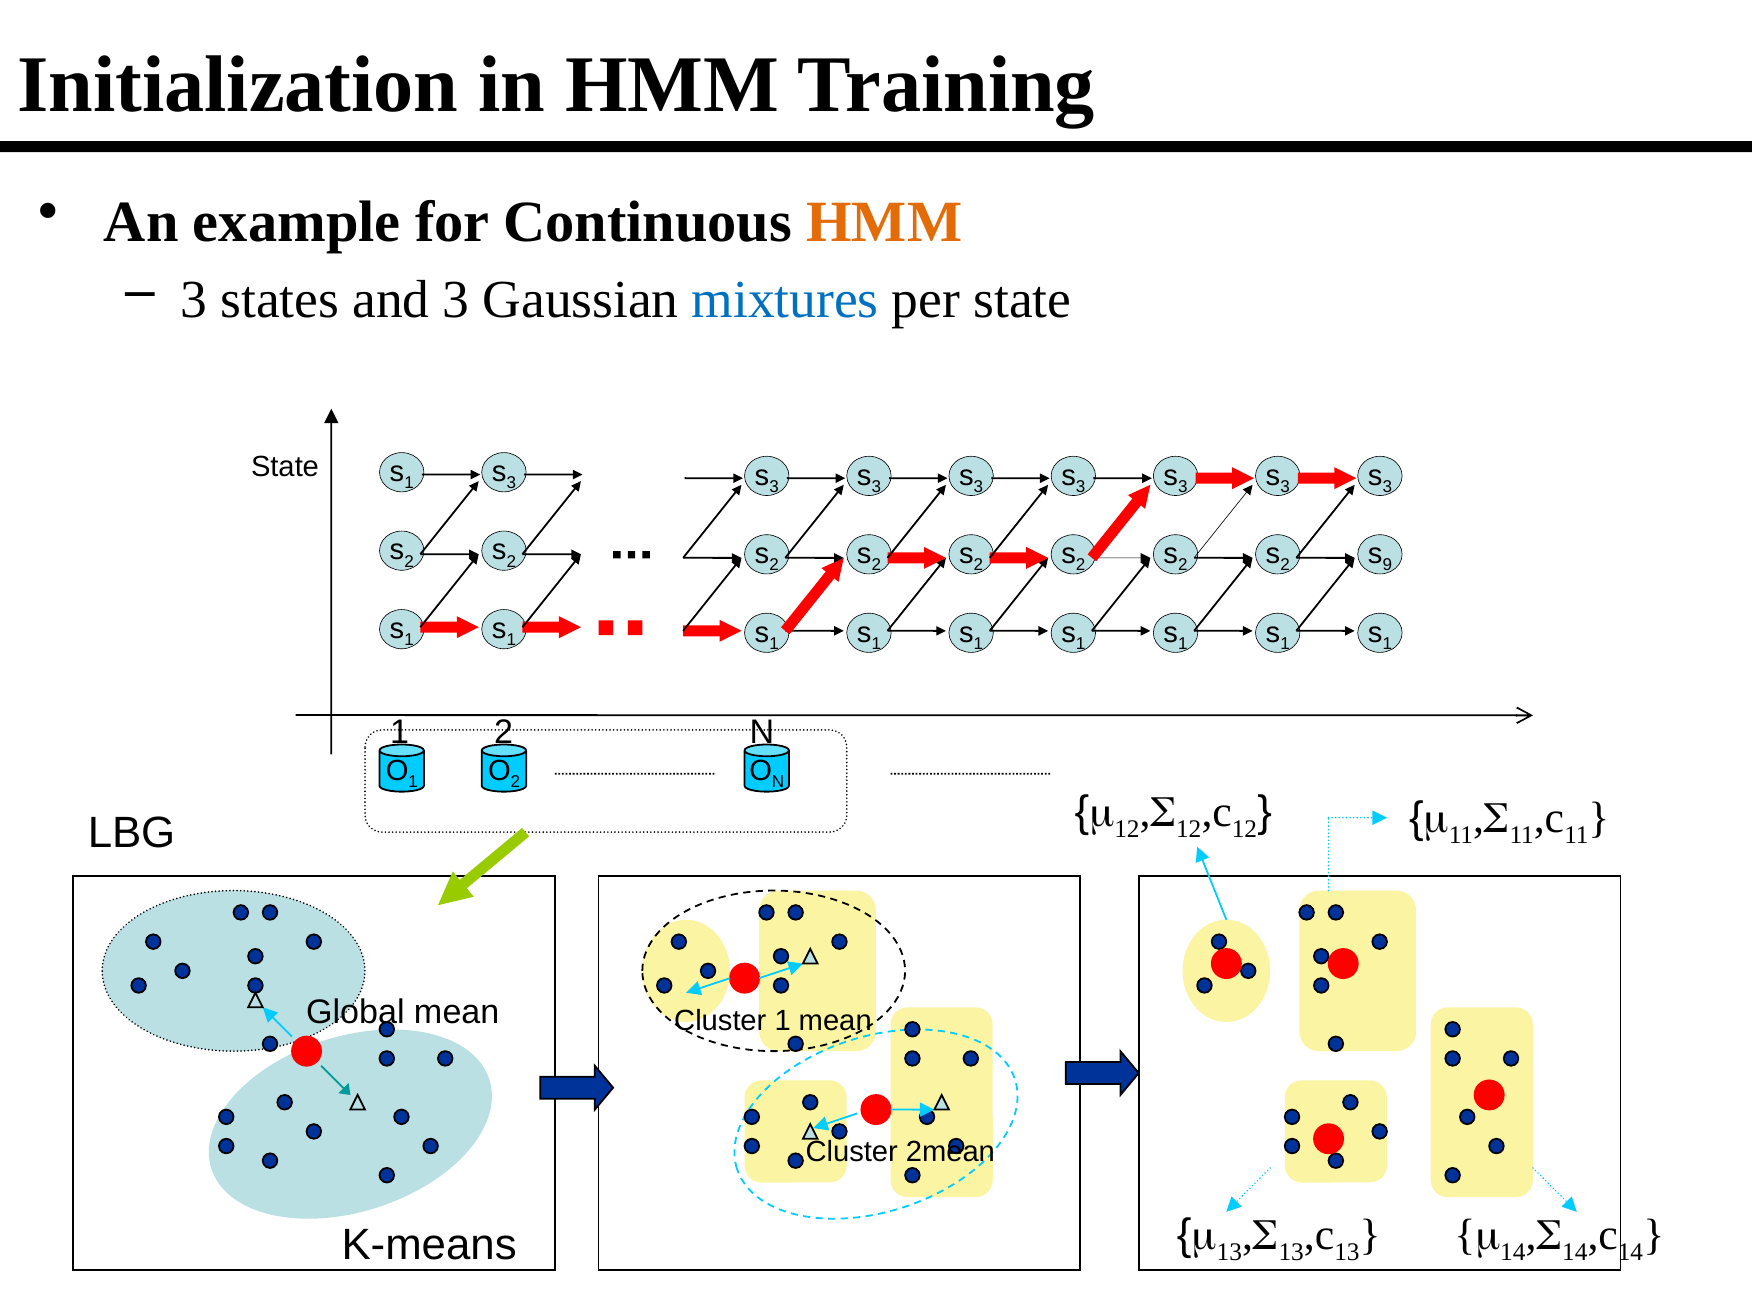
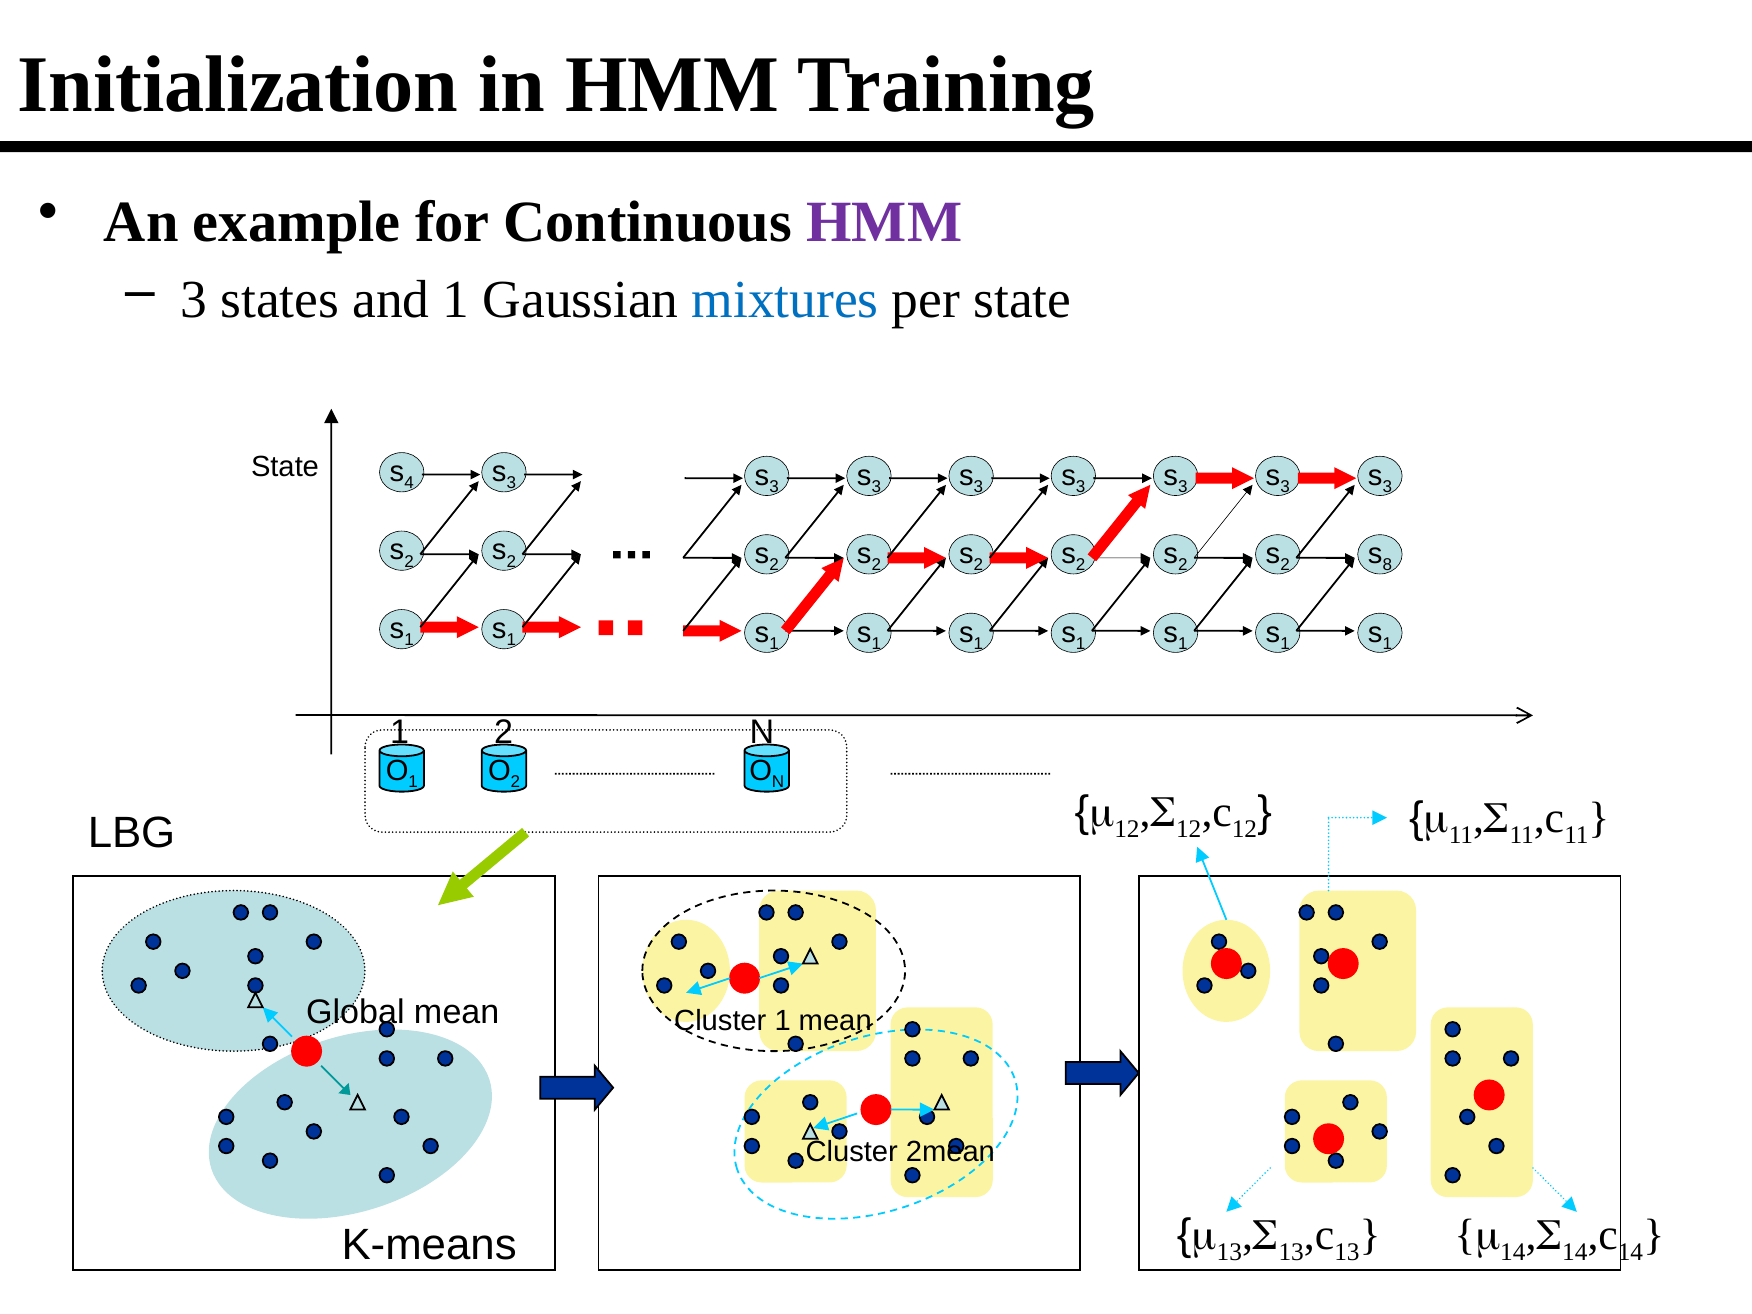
HMM colour: orange -> purple (884, 222)
and 3: 3 -> 1 (456, 299)
1: 1 -> 4 (409, 483)
9: 9 -> 8 (1387, 565)
